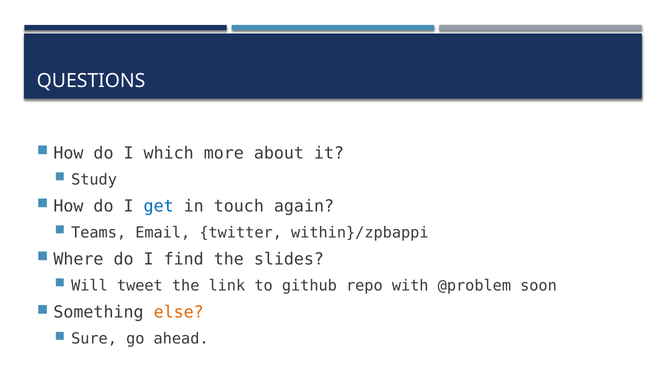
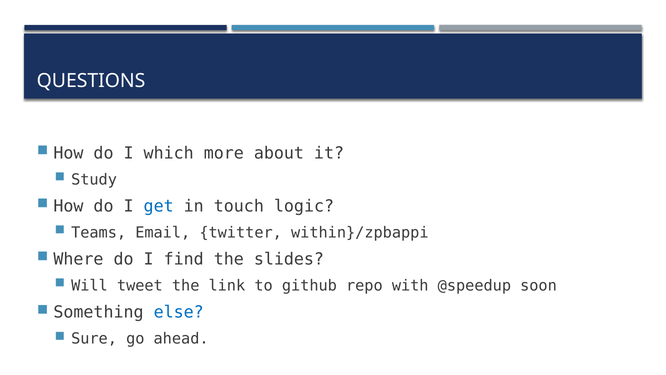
again: again -> logic (304, 206)
@problem: @problem -> @speedup (474, 285)
else colour: orange -> blue (179, 312)
